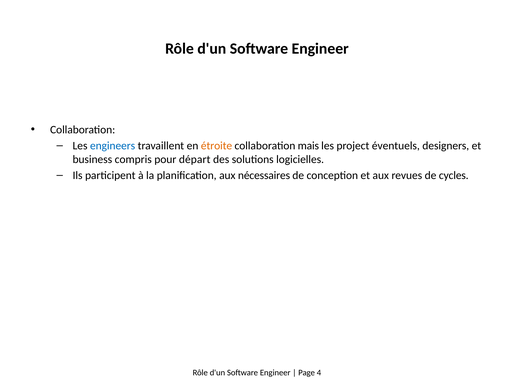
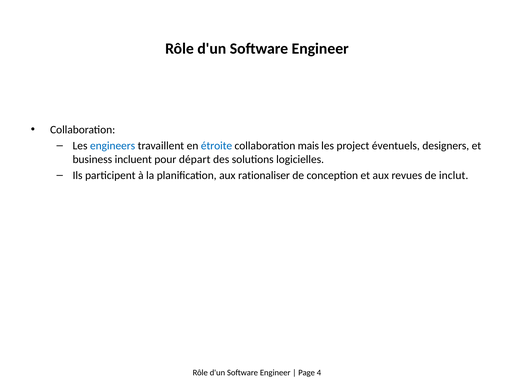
étroite colour: orange -> blue (216, 146)
compris: compris -> incluent (133, 160)
nécessaires: nécessaires -> rationaliser (264, 176)
cycles: cycles -> inclut (454, 176)
